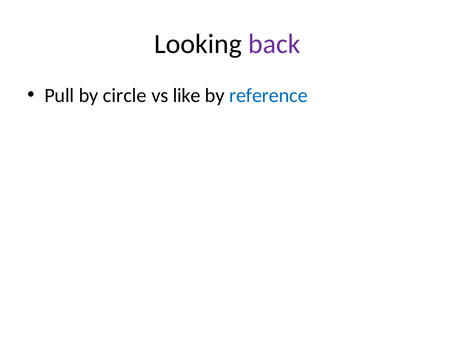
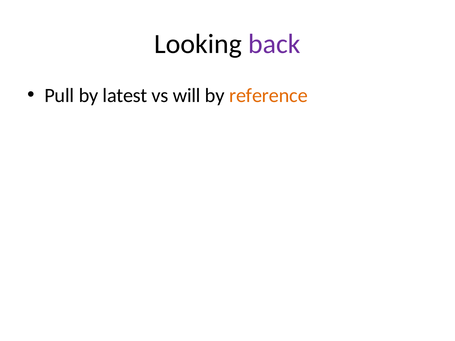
circle: circle -> latest (125, 95)
like: like -> will (187, 95)
reference colour: blue -> orange (268, 95)
